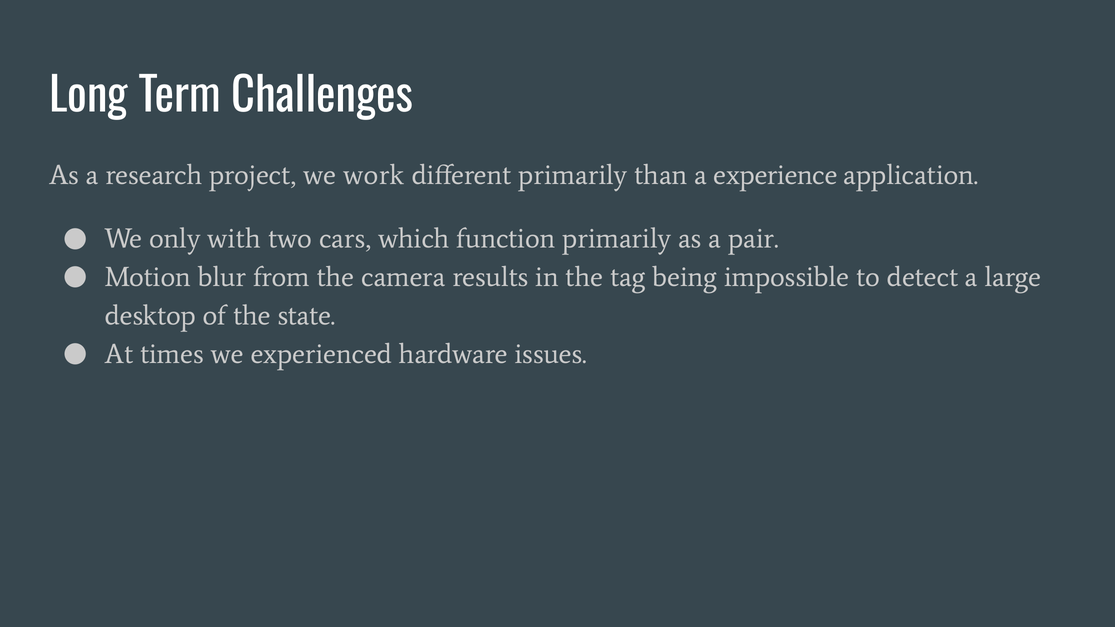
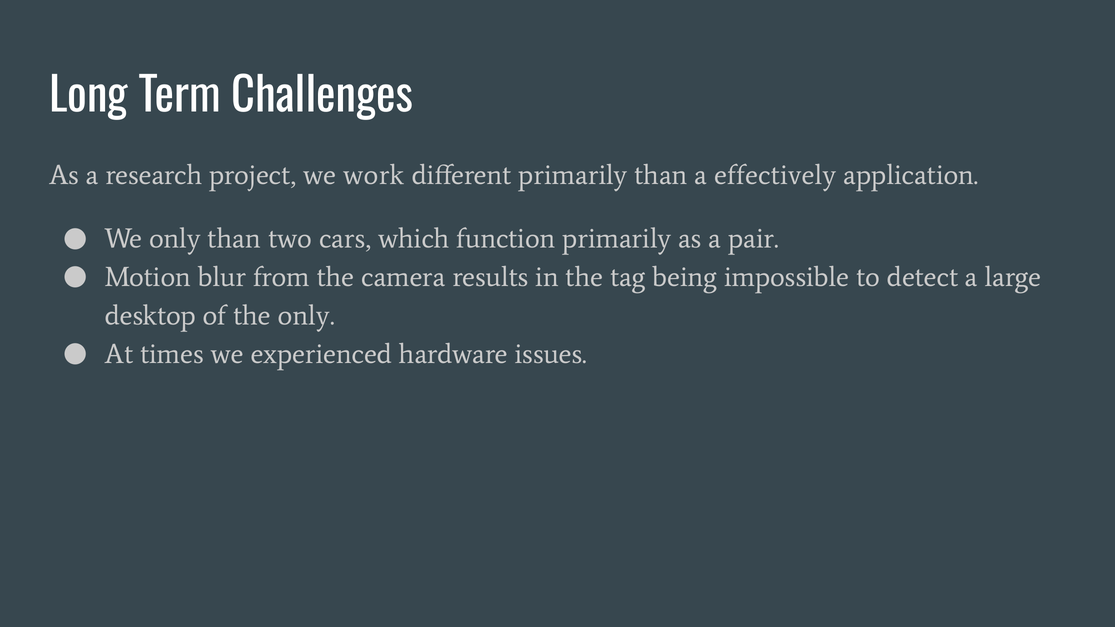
experience: experience -> effectively (775, 175)
only with: with -> than (234, 239)
the state: state -> only (306, 315)
